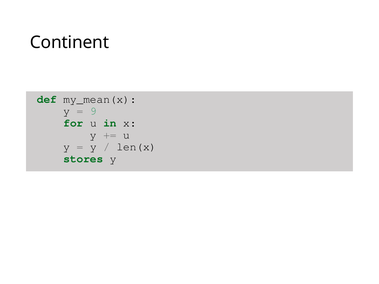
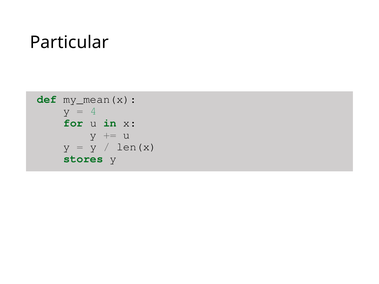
Continent: Continent -> Particular (69, 42)
9: 9 -> 4 (93, 111)
